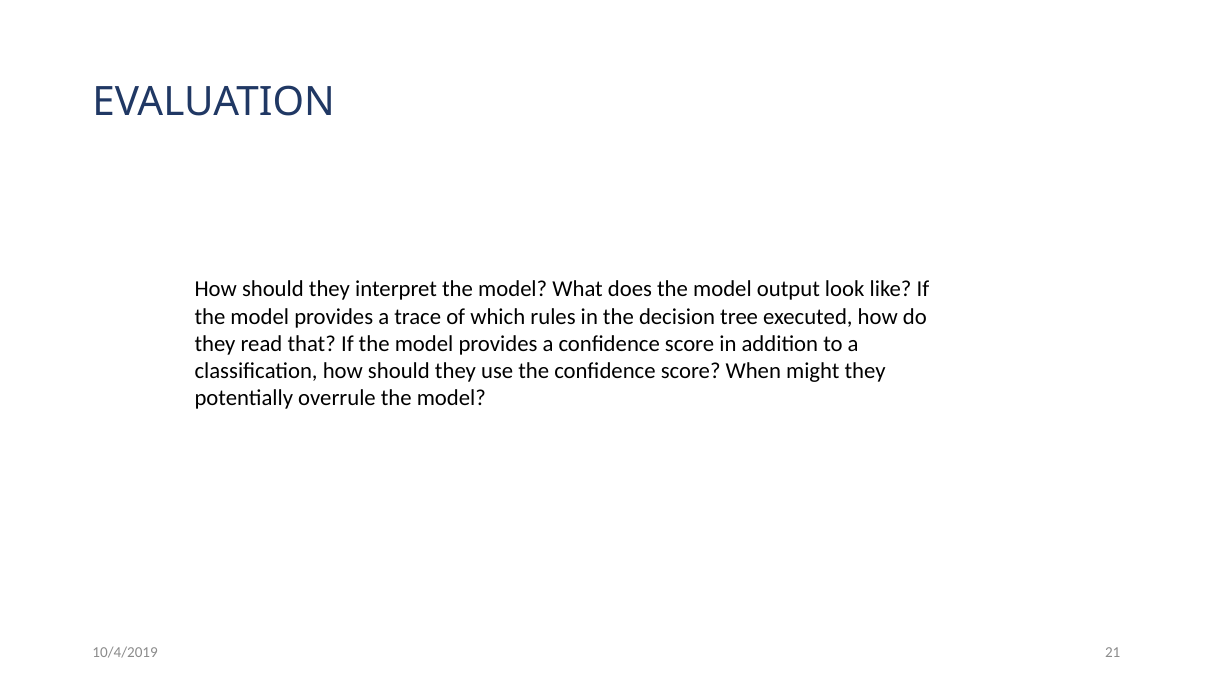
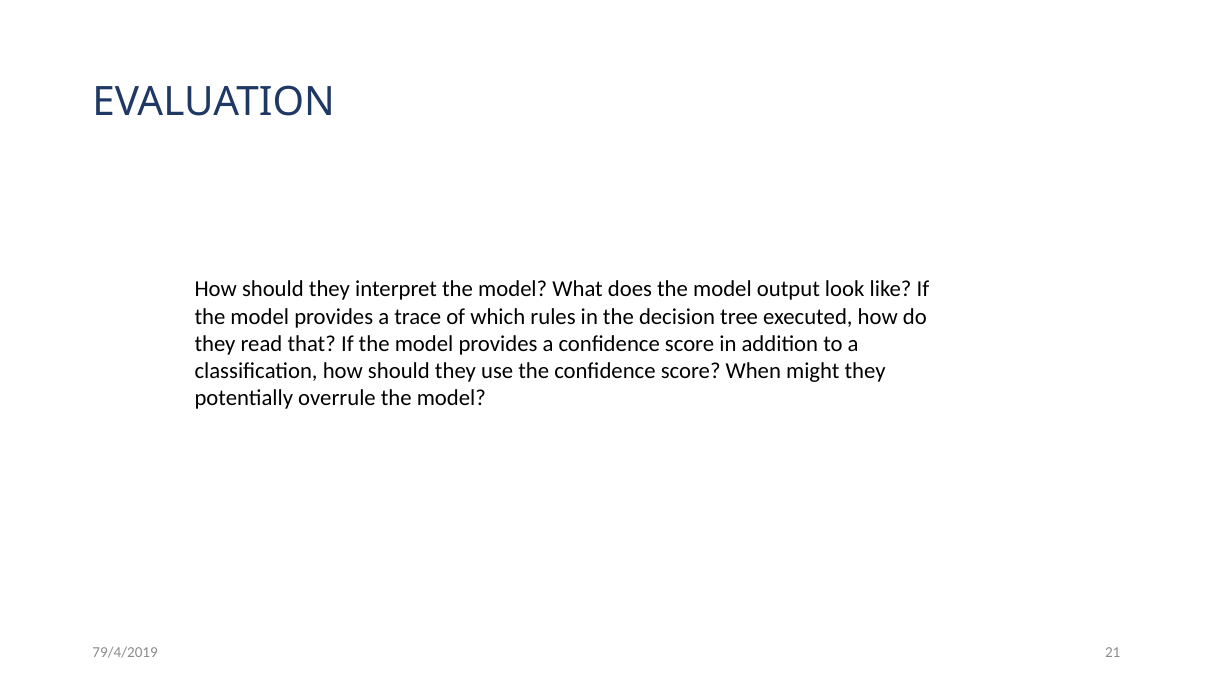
10/4/2019: 10/4/2019 -> 79/4/2019 (125, 652)
